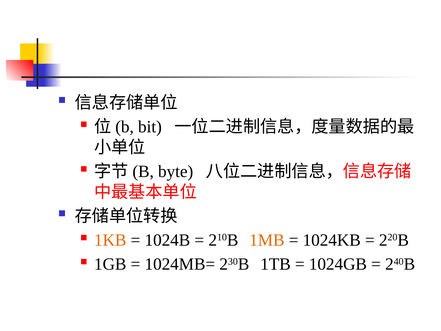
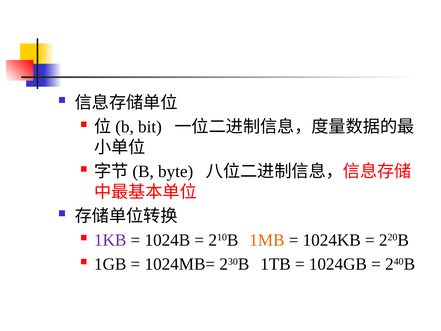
1KB colour: orange -> purple (110, 240)
